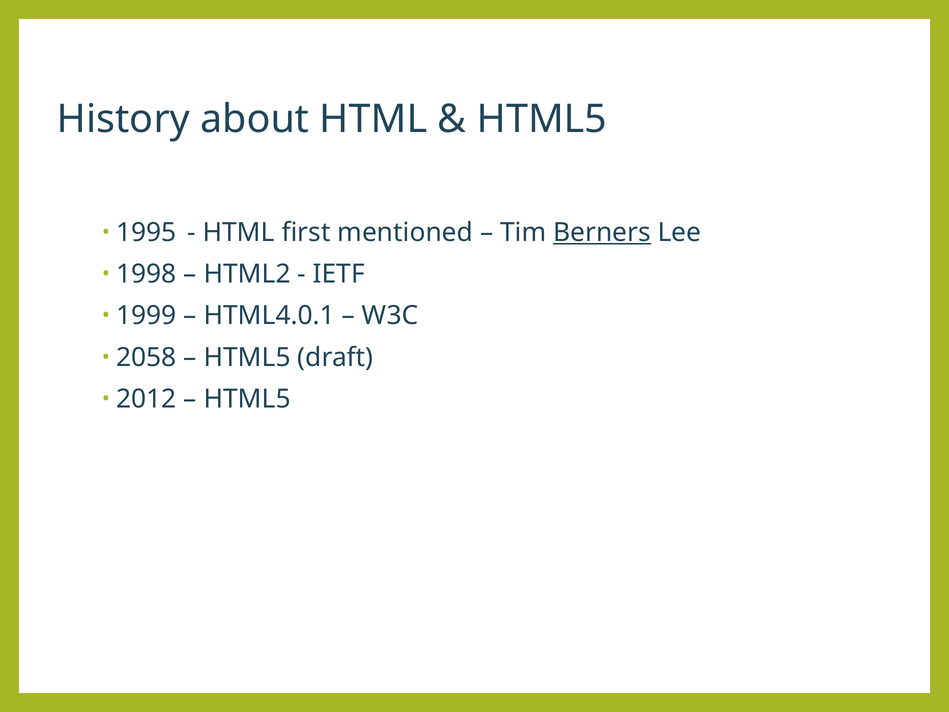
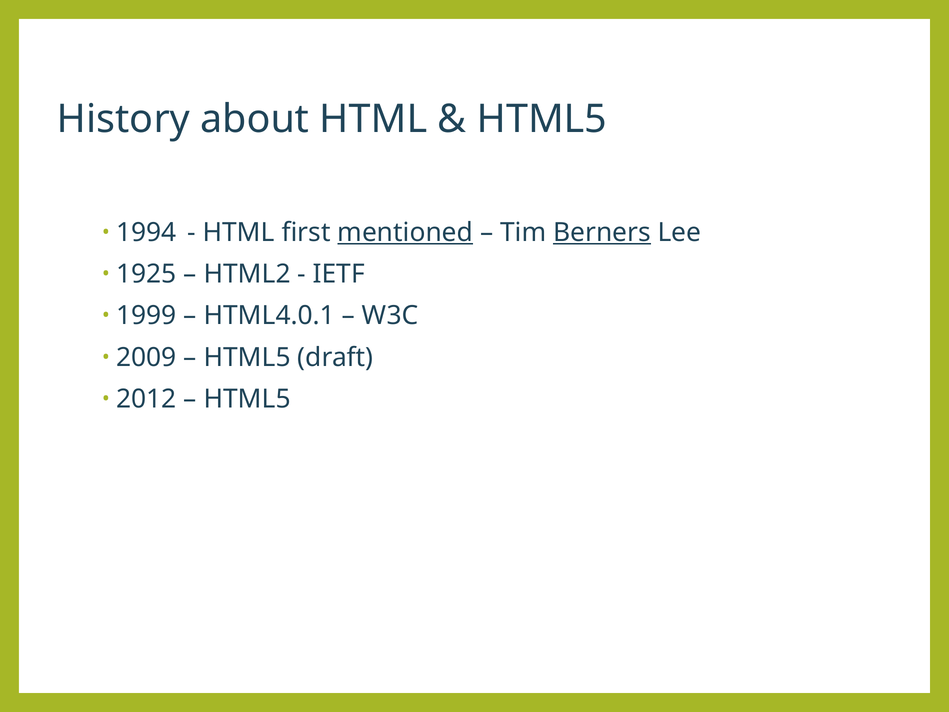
1995: 1995 -> 1994 (146, 232)
mentioned underline: none -> present (405, 232)
1998: 1998 -> 1925 (146, 274)
2058: 2058 -> 2009 (146, 357)
